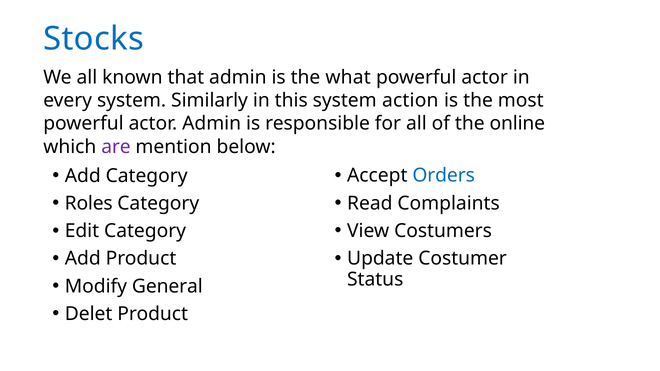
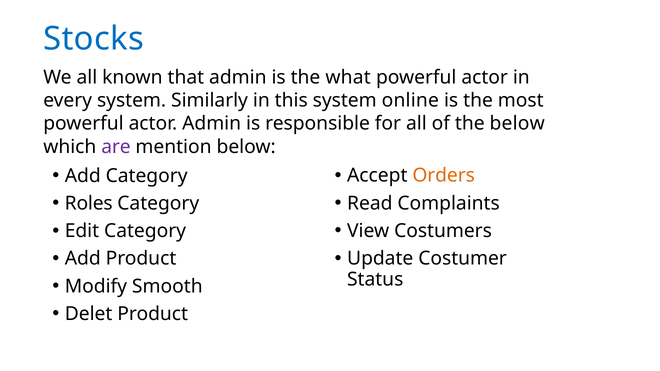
action: action -> online (410, 101)
the online: online -> below (517, 124)
Orders colour: blue -> orange (444, 176)
General: General -> Smooth (167, 286)
